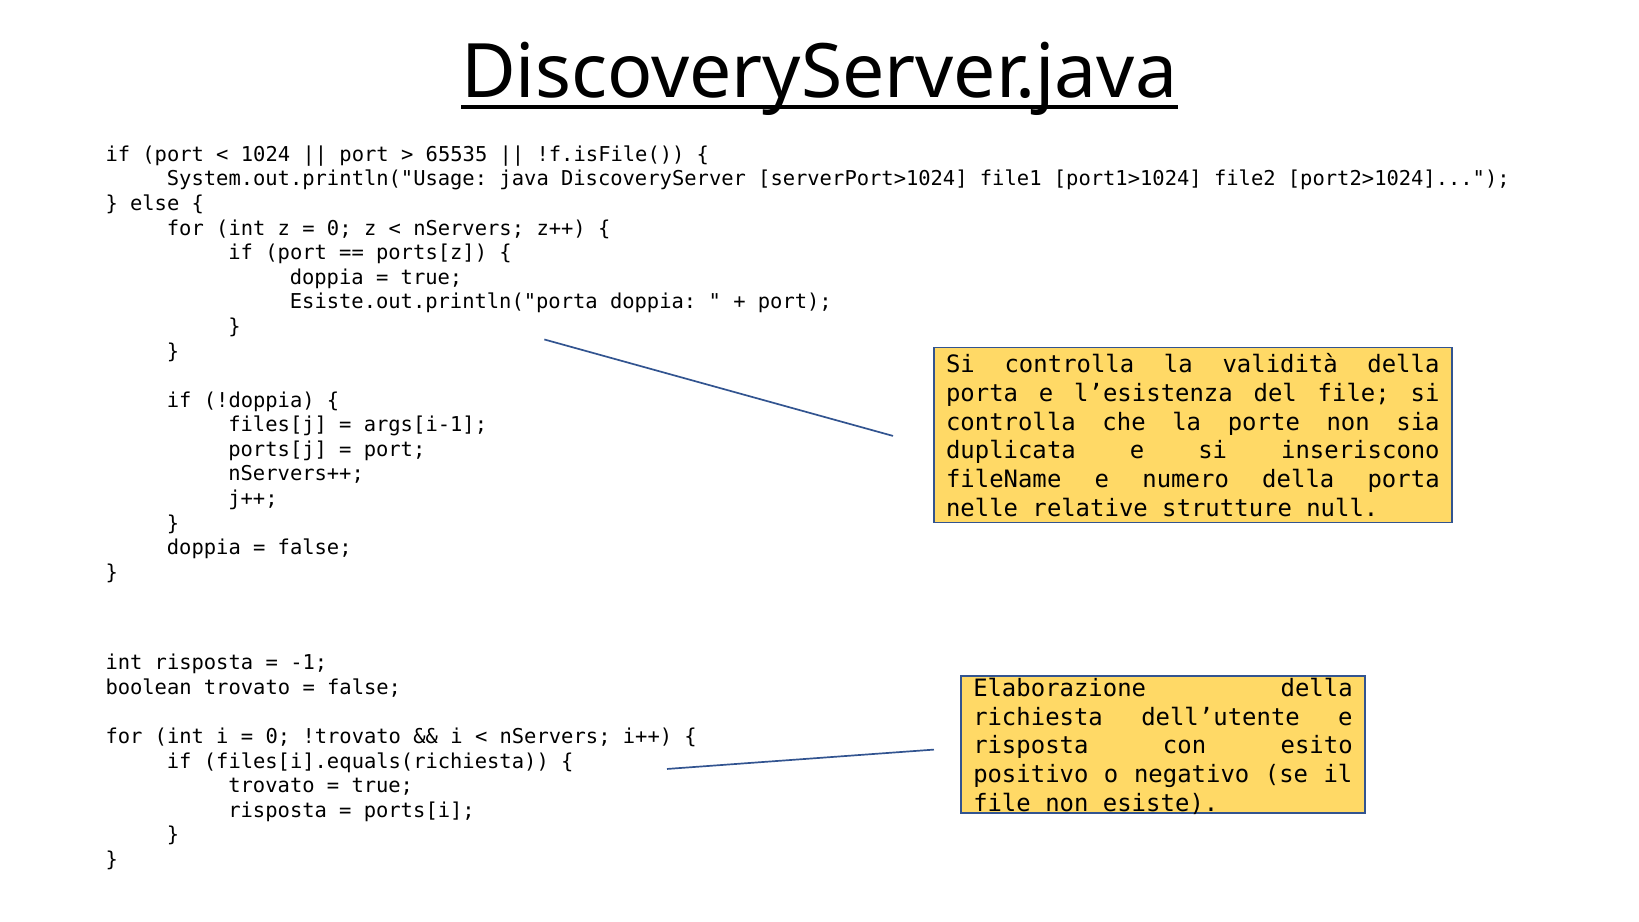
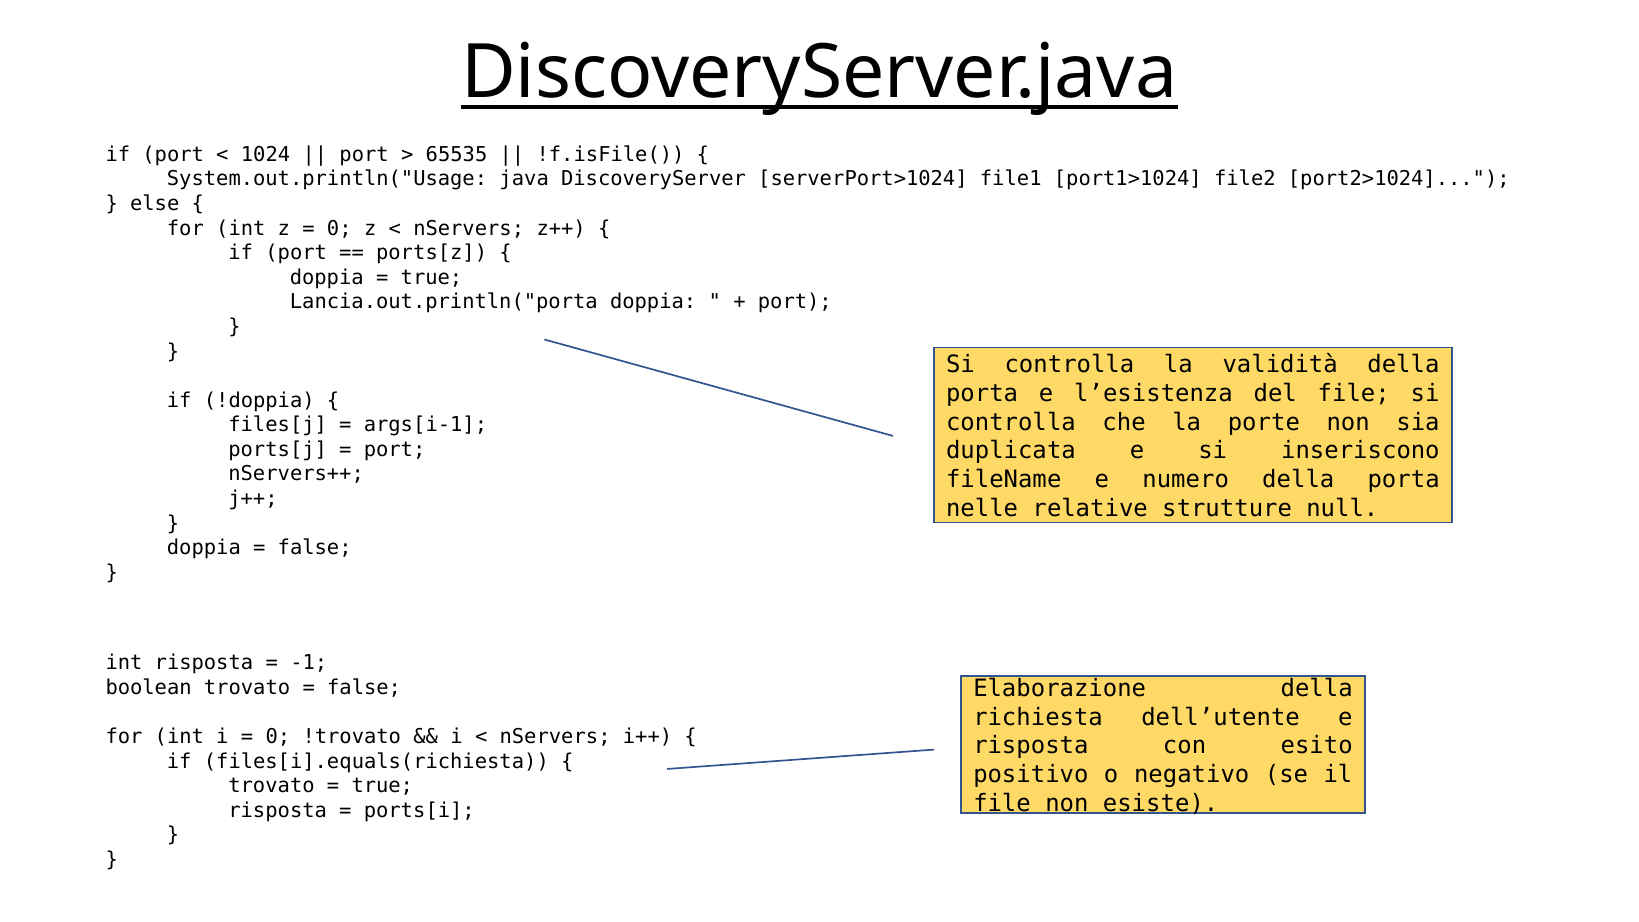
Esiste.out.println("porta: Esiste.out.println("porta -> Lancia.out.println("porta (444, 302)
